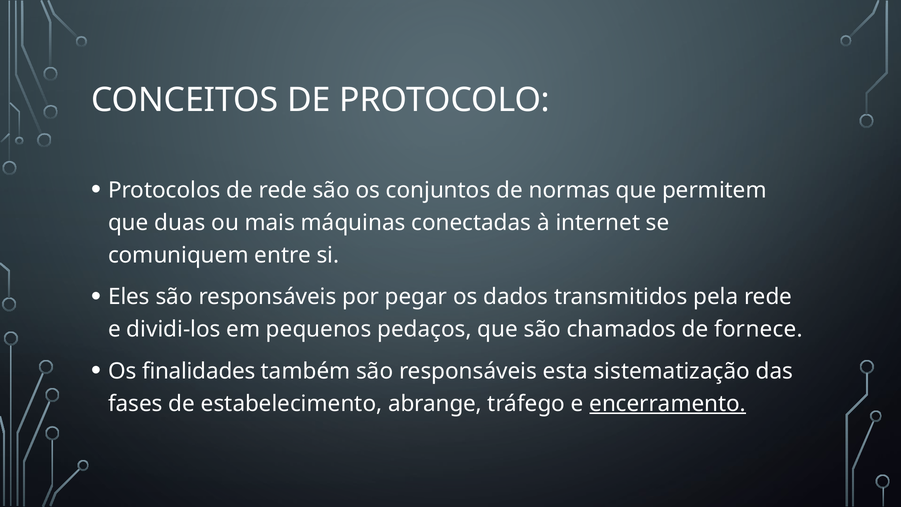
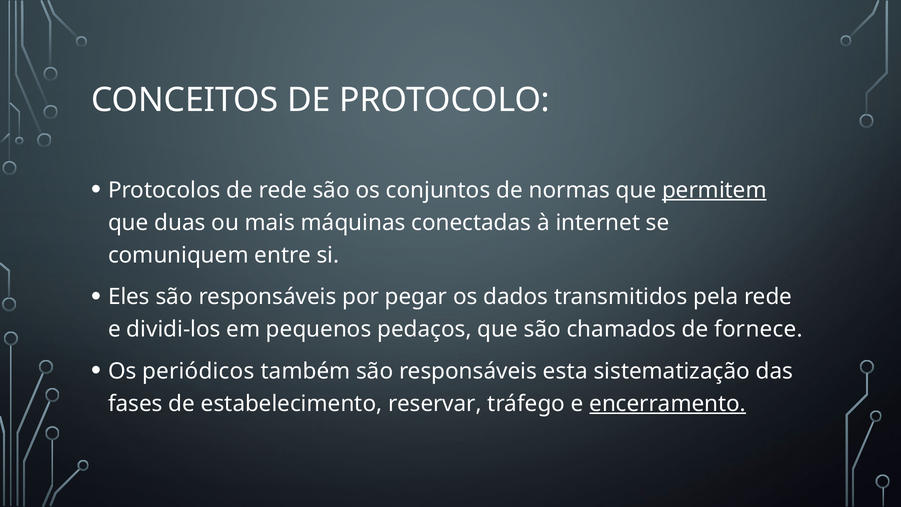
permitem underline: none -> present (714, 190)
finalidades: finalidades -> periódicos (199, 371)
abrange: abrange -> reservar (435, 403)
